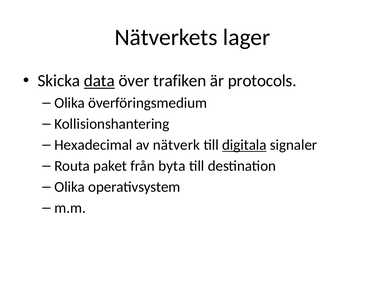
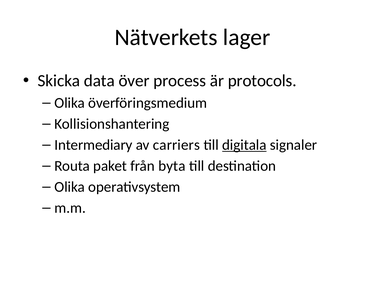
data underline: present -> none (99, 81)
trafiken: trafiken -> process (180, 81)
Hexadecimal: Hexadecimal -> Intermediary (93, 145)
nätverk: nätverk -> carriers (176, 145)
